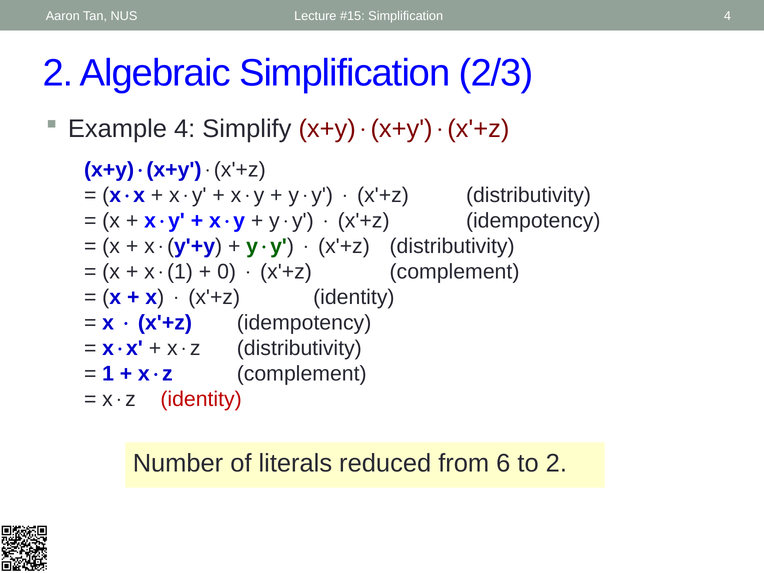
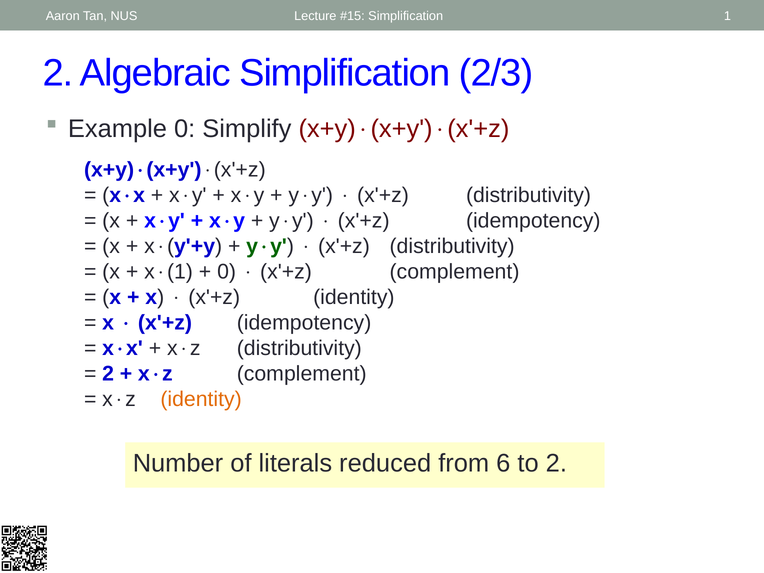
Simplification 4: 4 -> 1 (727, 16)
Example 4: 4 -> 0 (185, 129)
1: 1 -> 2 (108, 374)
identity colour: red -> orange (201, 399)
